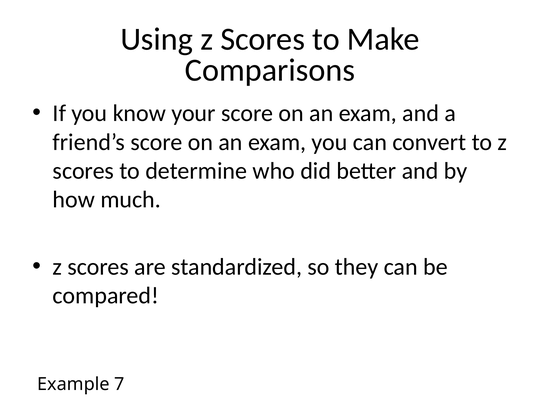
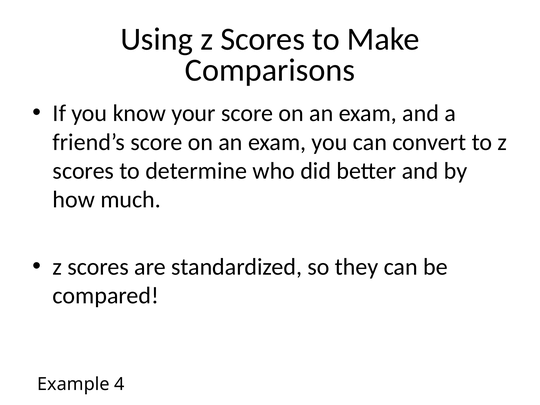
7: 7 -> 4 (119, 384)
